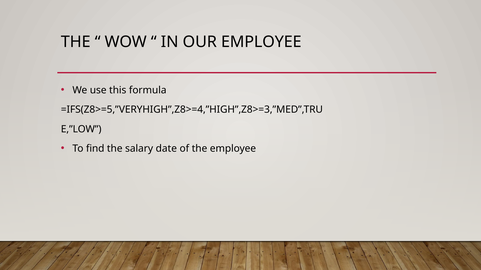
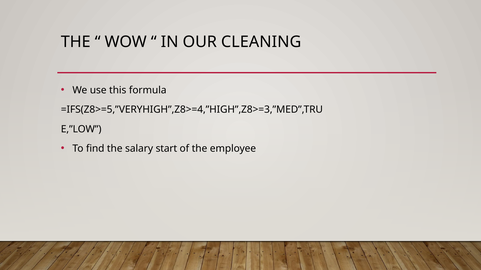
OUR EMPLOYEE: EMPLOYEE -> CLEANING (261, 42)
date: date -> start (166, 149)
